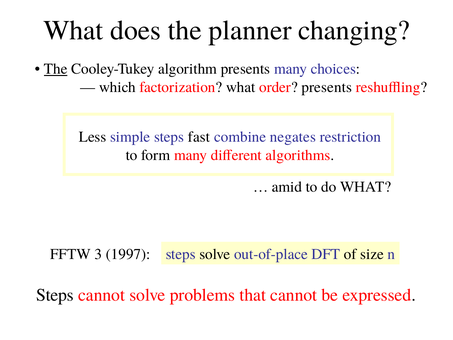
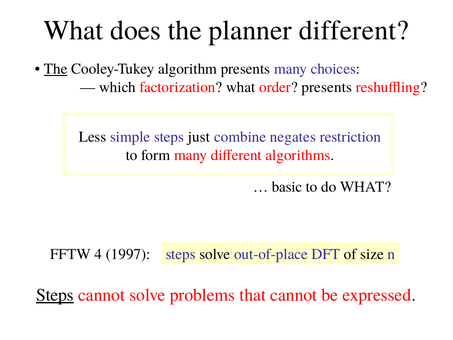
planner changing: changing -> different (354, 30)
fast: fast -> just (199, 137)
amid: amid -> basic (287, 187)
3: 3 -> 4 (98, 254)
Steps underline: none -> present (55, 295)
